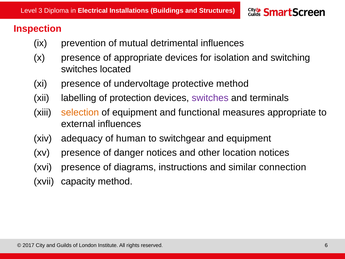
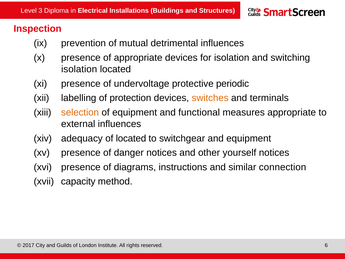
switches: switches -> isolation (79, 69)
protective method: method -> periodic (233, 84)
switches colour: purple -> orange (210, 98)
of human: human -> located (131, 138)
location: location -> yourself (239, 153)
